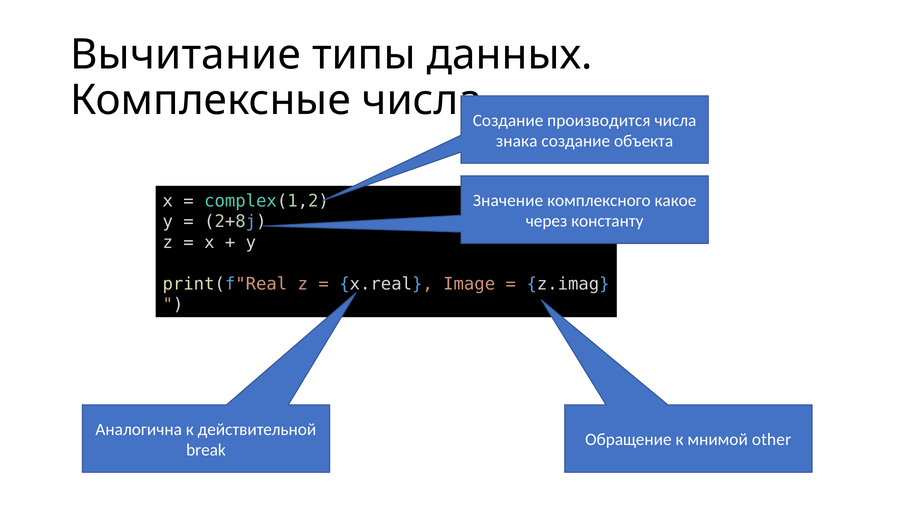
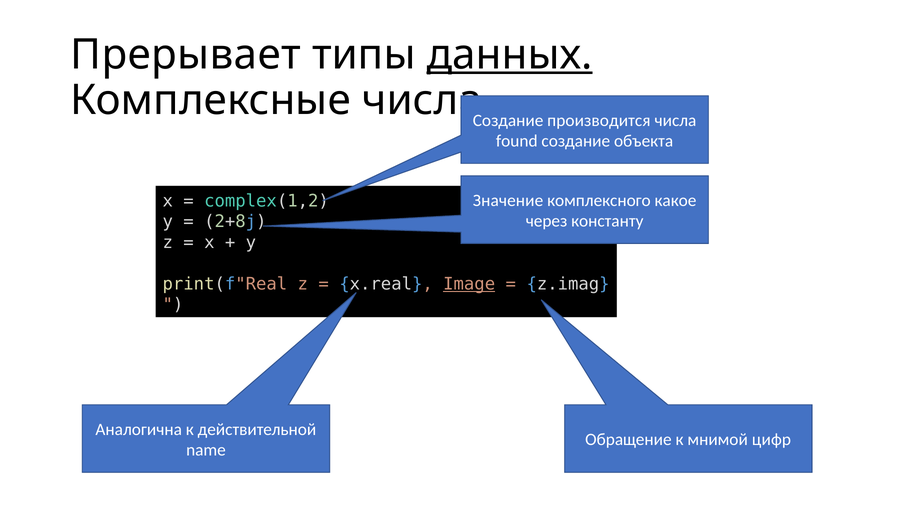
Вычитание: Вычитание -> Прерывает (186, 55)
данных underline: none -> present (510, 55)
знака: знака -> found (517, 141)
Image underline: none -> present (469, 284)
other: other -> цифр (772, 439)
break: break -> name (206, 450)
